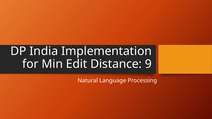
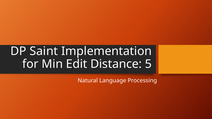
India: India -> Saint (44, 51)
9: 9 -> 5 (148, 64)
